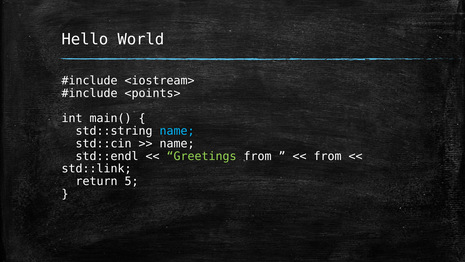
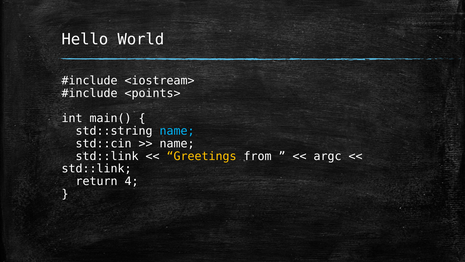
std::endl: std::endl -> std::link (107, 156)
Greetings colour: light green -> yellow (202, 156)
from: from -> argc (328, 156)
5: 5 -> 4 (132, 181)
